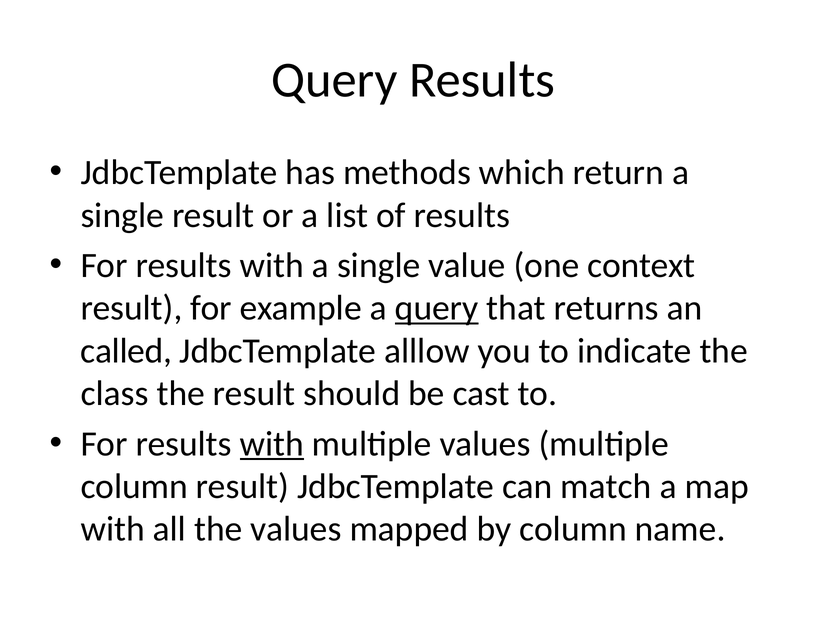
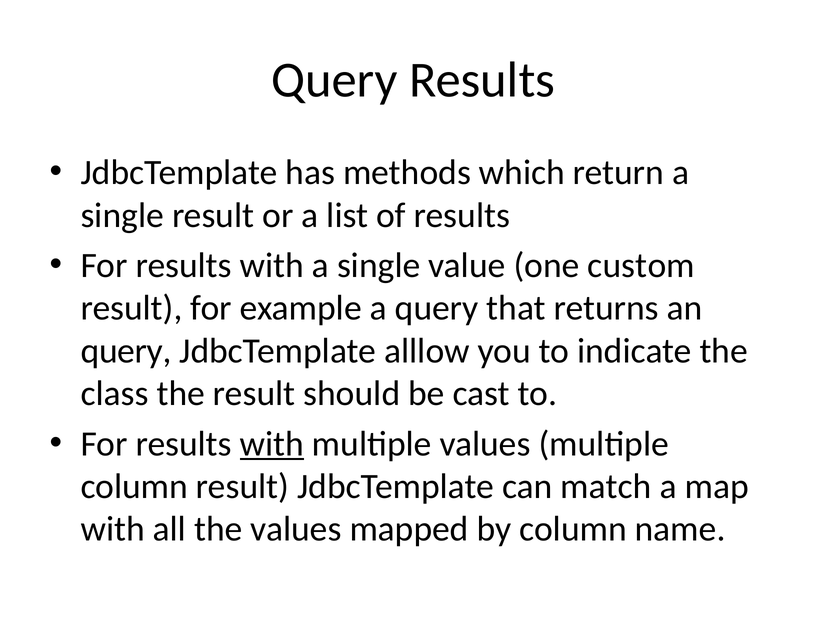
context: context -> custom (641, 266)
query underline: present -> none (437, 308)
called: called -> query (126, 351)
